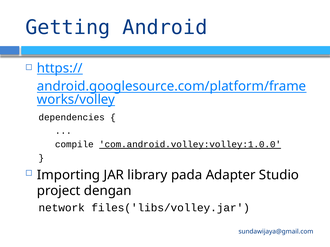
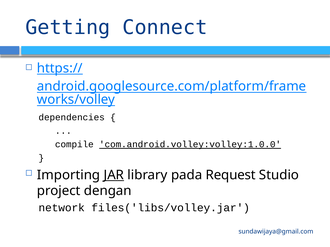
Android: Android -> Connect (165, 28)
JAR underline: none -> present (114, 175)
Adapter: Adapter -> Request (231, 175)
